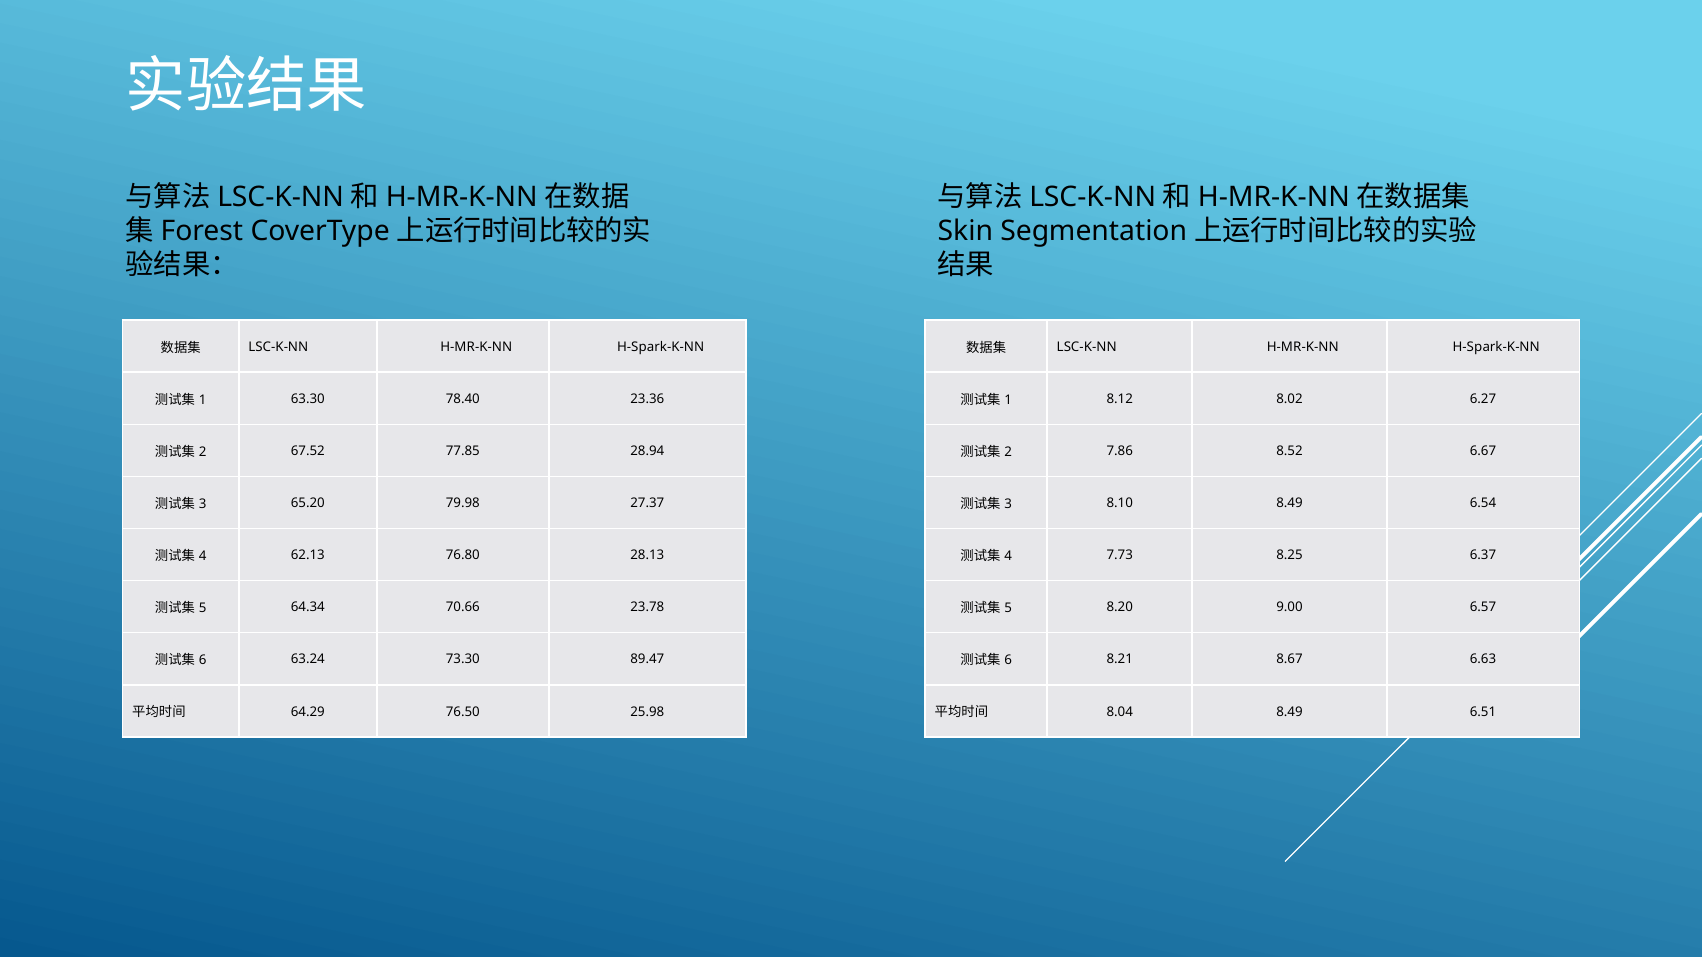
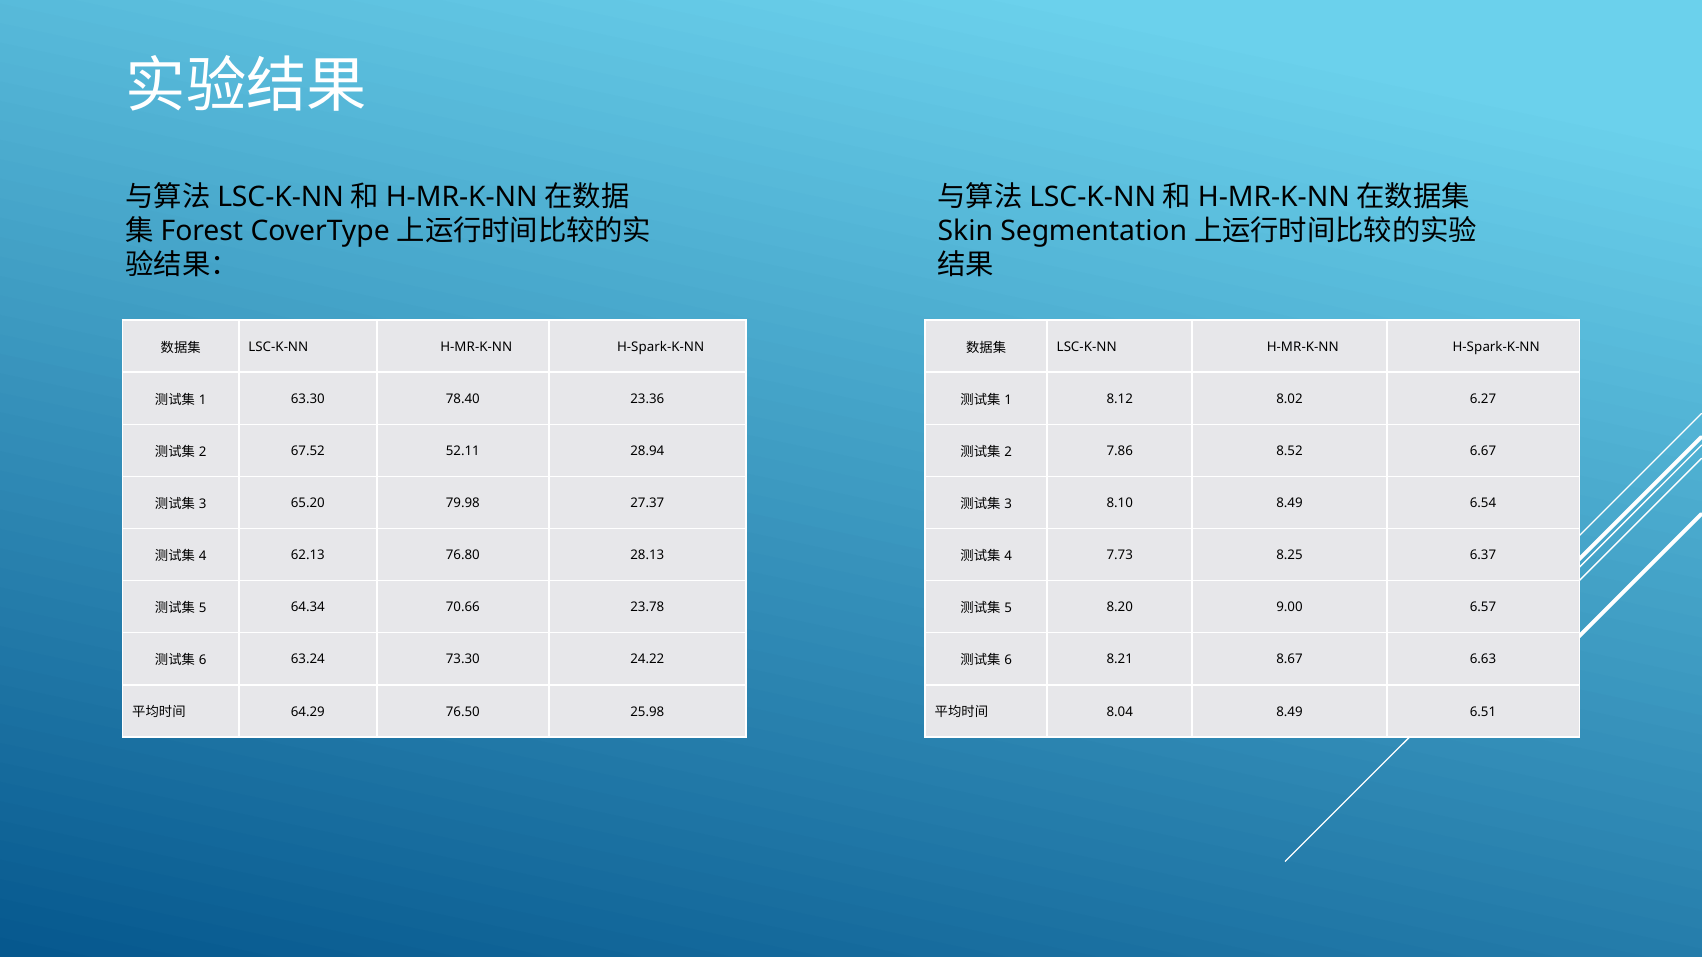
77.85: 77.85 -> 52.11 (463, 451)
89.47: 89.47 -> 24.22 (647, 660)
